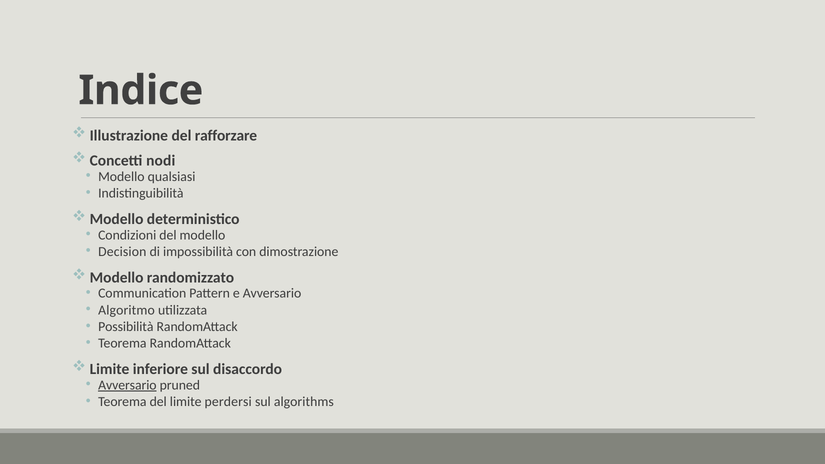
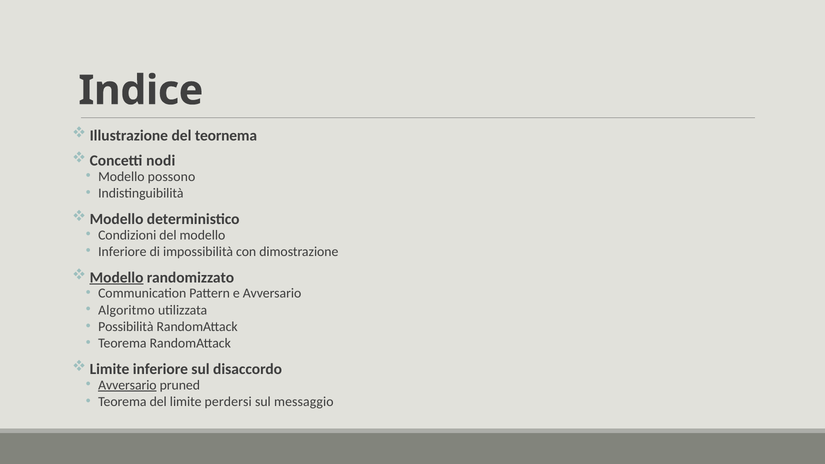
rafforzare: rafforzare -> teornema (226, 136)
qualsiasi: qualsiasi -> possono (171, 177)
Decision: Decision -> Inferiore (122, 252)
Modello underline: none -> present (117, 278)
algorithms: algorithms -> messaggio (304, 402)
